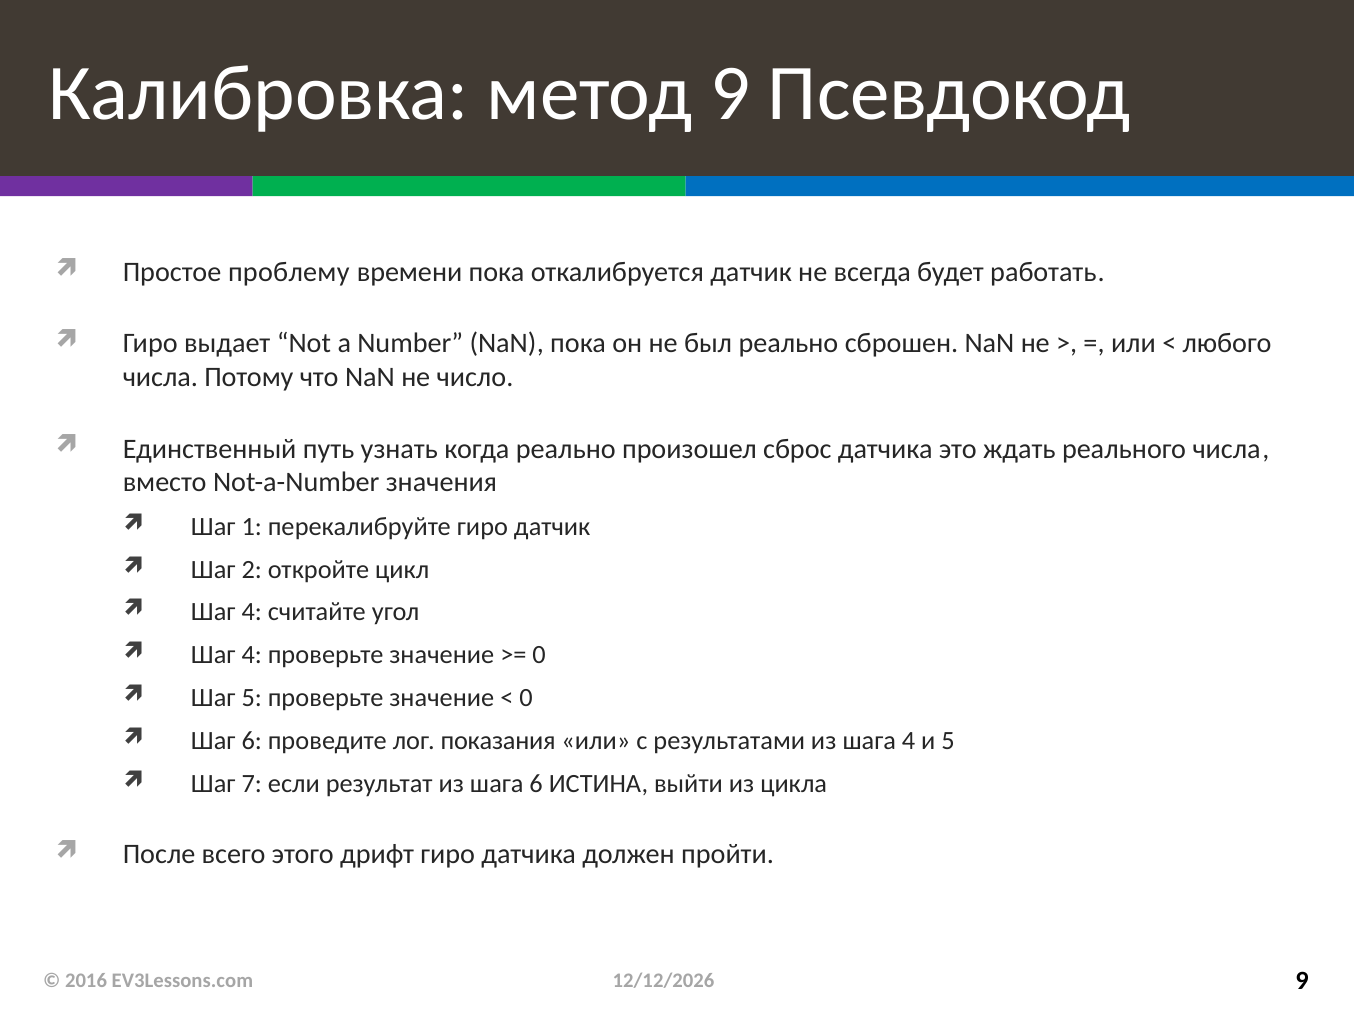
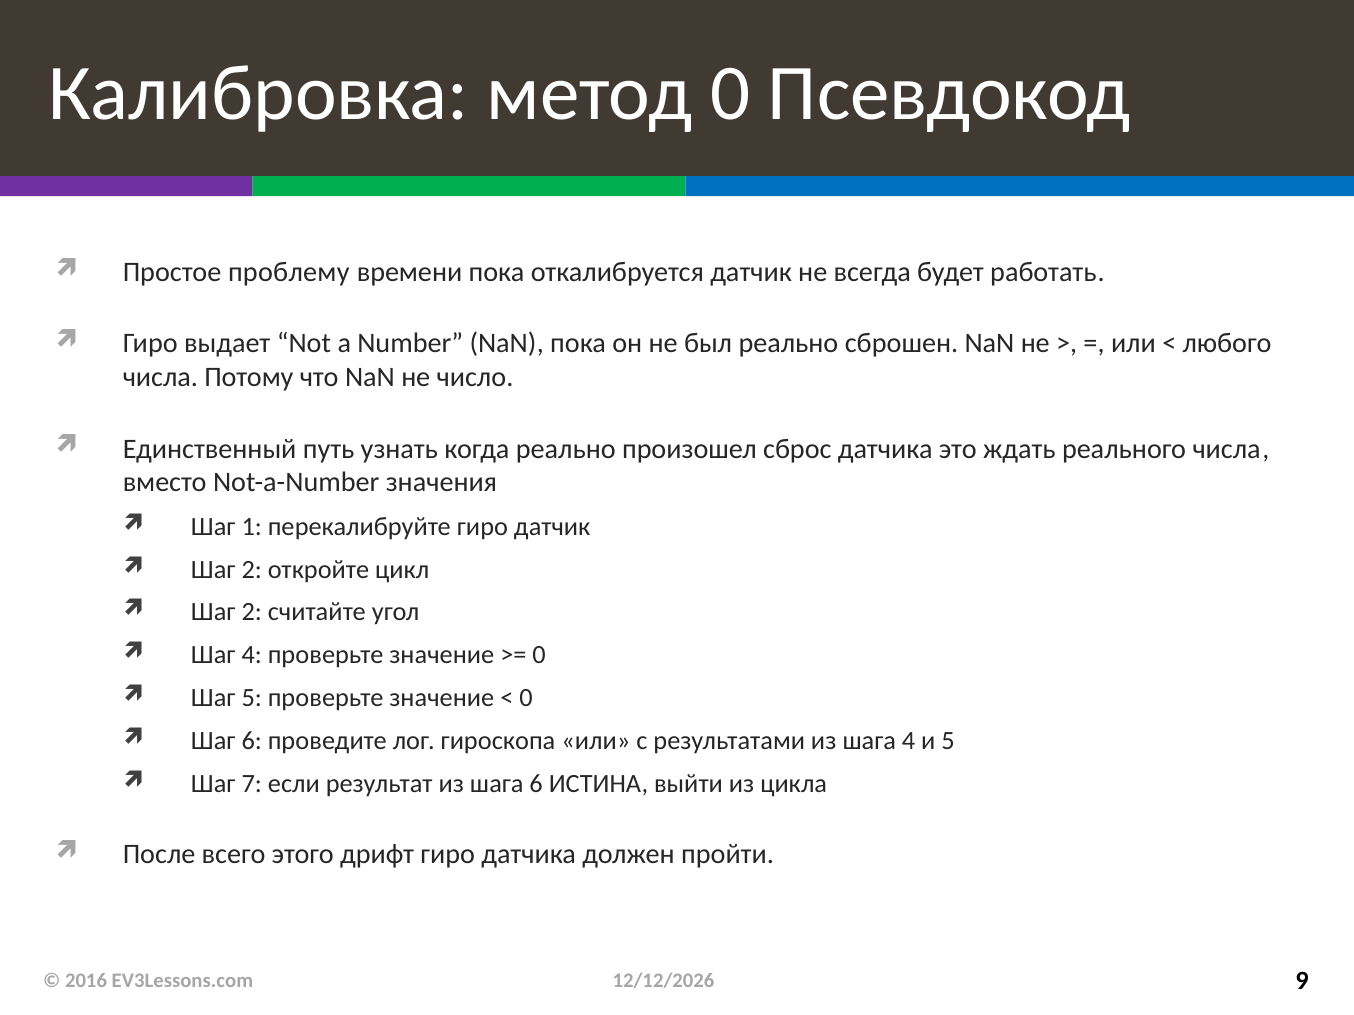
метод 9: 9 -> 0 (730, 93)
4: 4 -> 2 (252, 613)
показания: показания -> гироскопа (498, 741)
